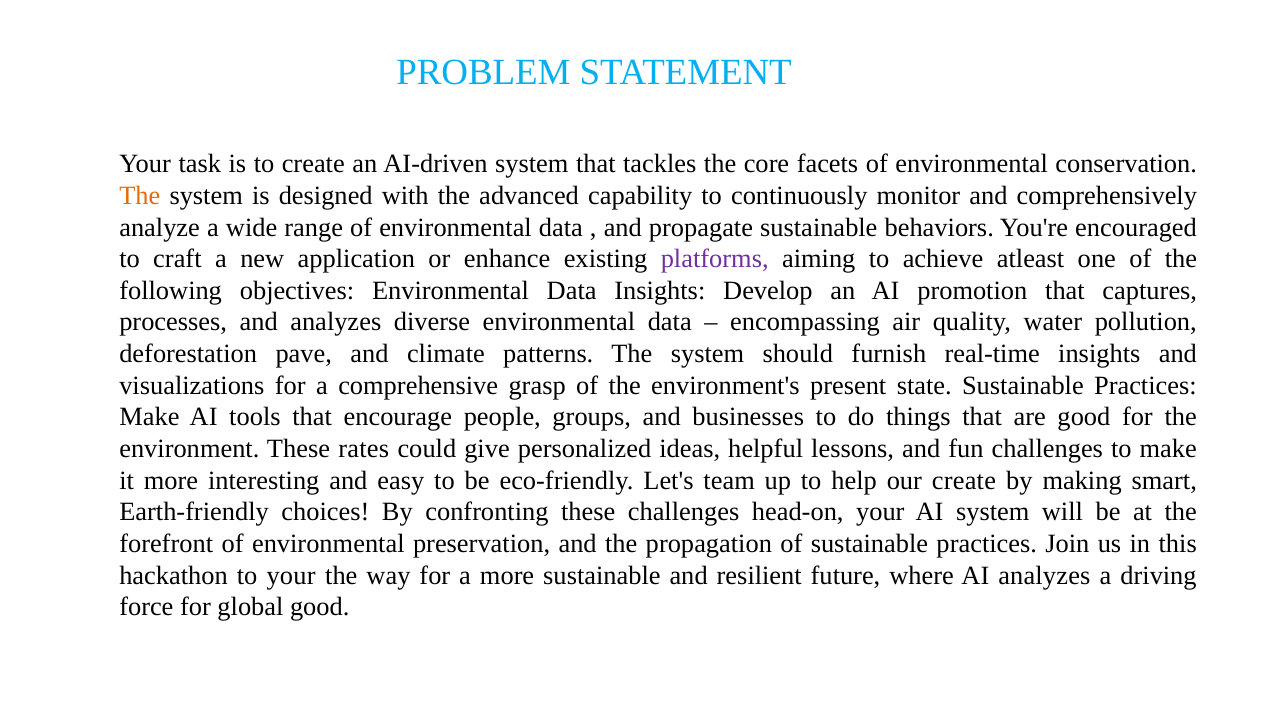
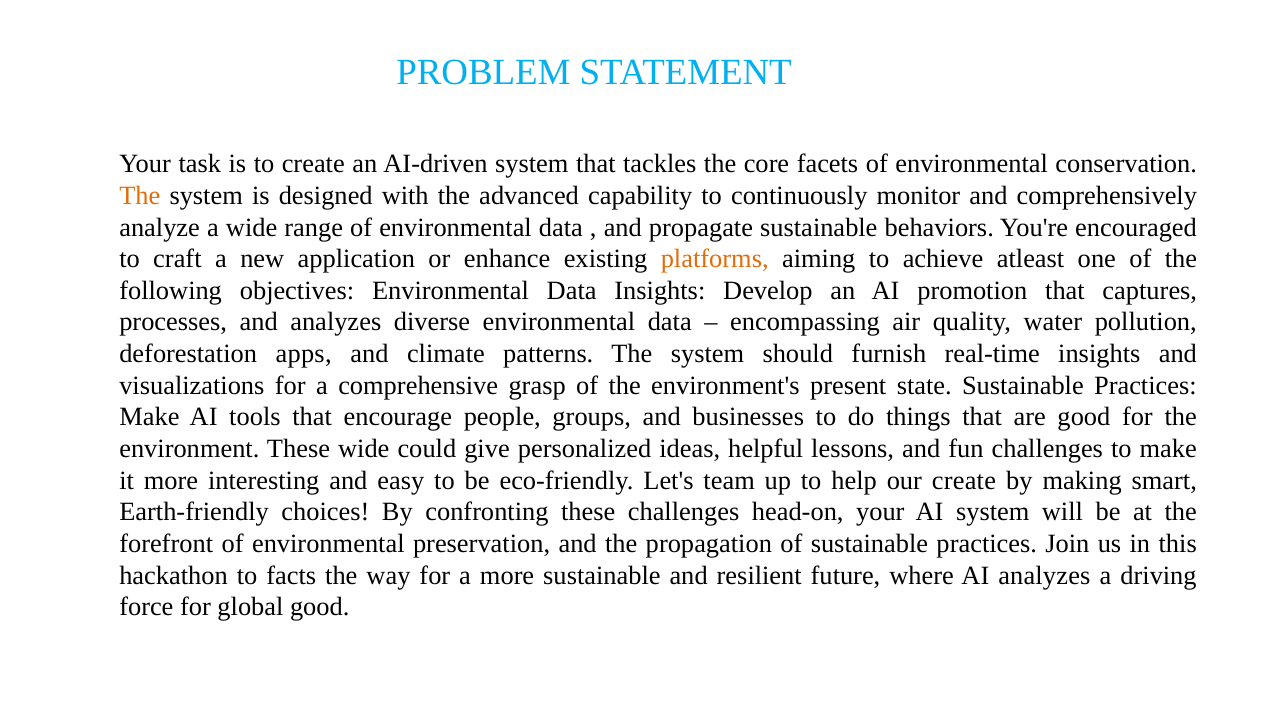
platforms colour: purple -> orange (715, 259)
pave: pave -> apps (304, 354)
These rates: rates -> wide (364, 449)
to your: your -> facts (291, 576)
